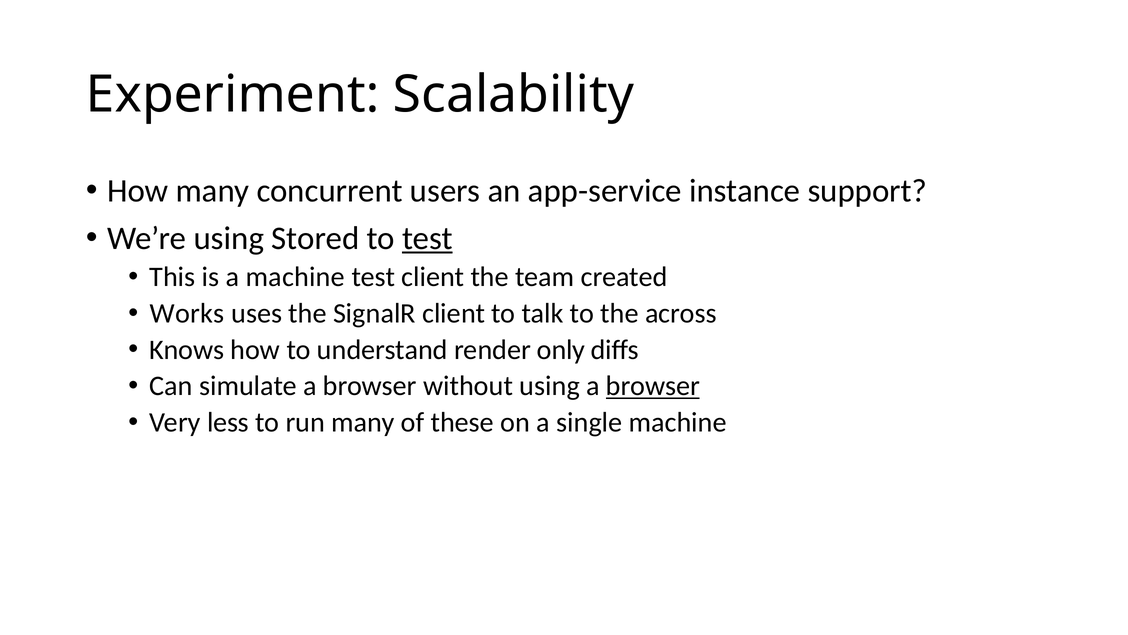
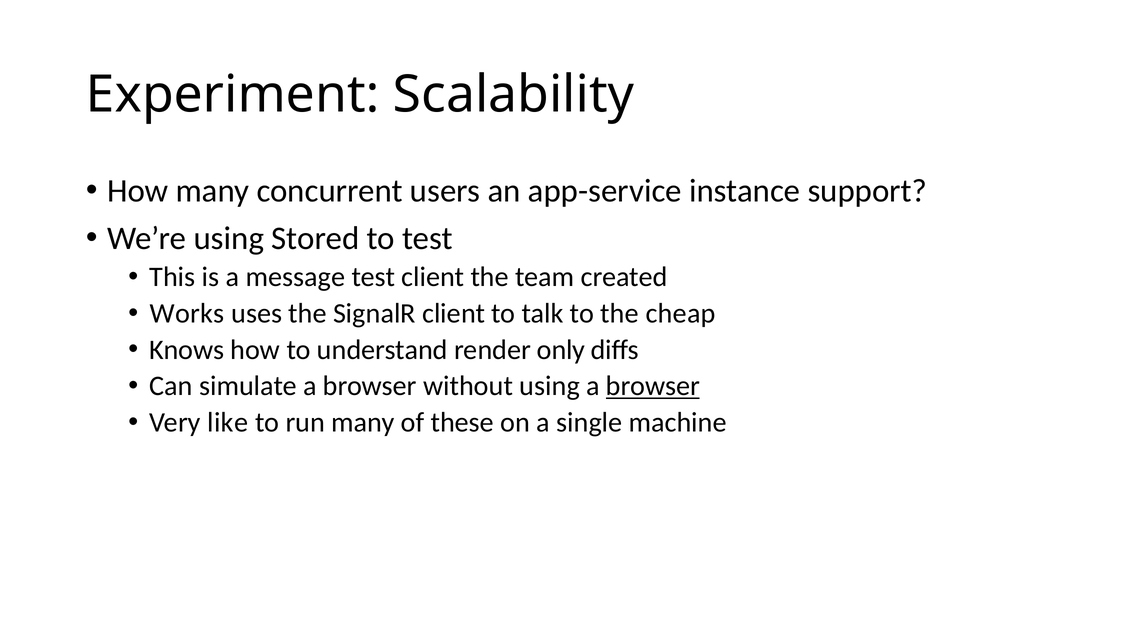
test underline: present -> none (428, 238)
a machine: machine -> message (295, 277)
across: across -> cheap (681, 313)
less: less -> like (228, 422)
